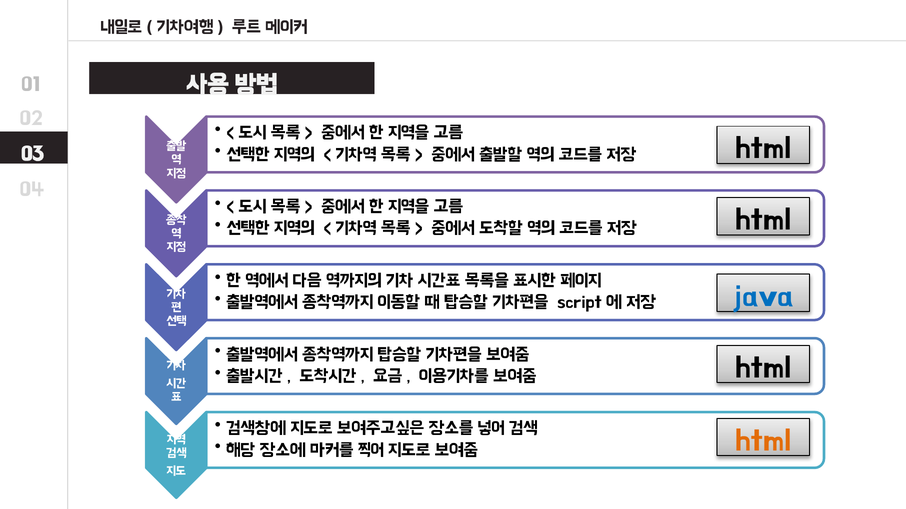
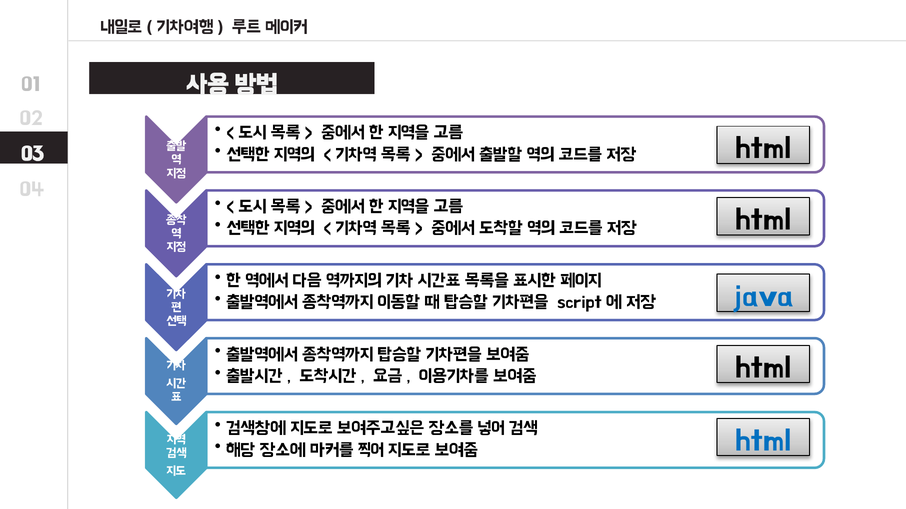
html colour: orange -> blue (763, 440)
